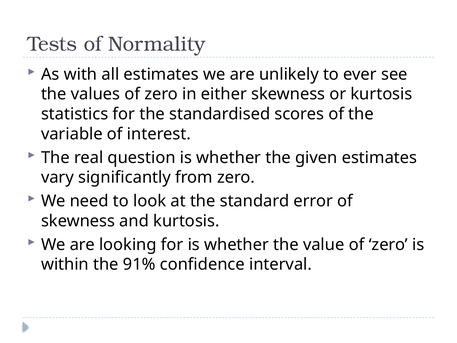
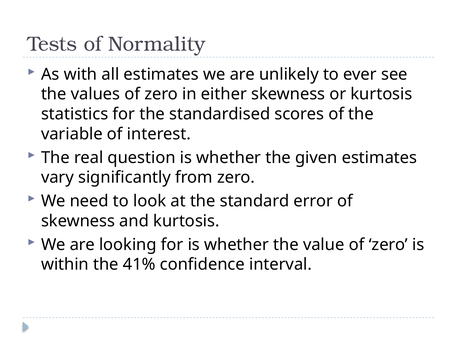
91%: 91% -> 41% (139, 264)
